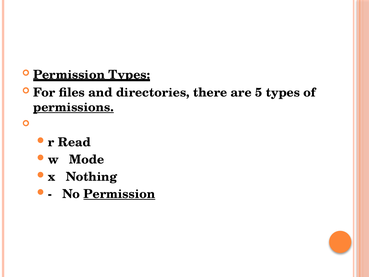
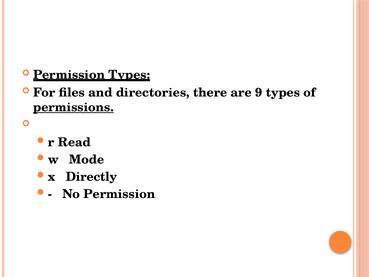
5: 5 -> 9 (259, 92)
Nothing: Nothing -> Directly (91, 177)
Permission underline: present -> none (119, 194)
